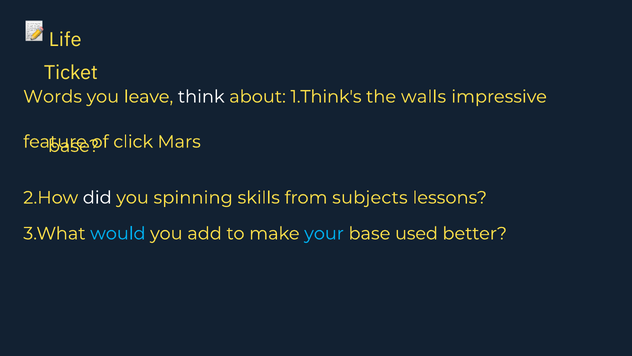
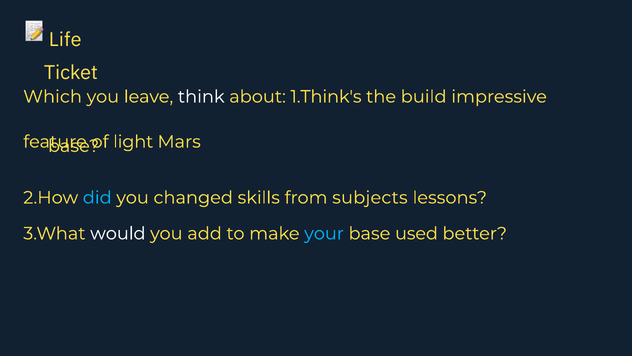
Words: Words -> Which (53, 97)
walls: walls -> build (424, 97)
click: click -> light (133, 142)
did colour: white -> light blue (97, 198)
spinning: spinning -> changed (193, 198)
would colour: light blue -> white (118, 233)
